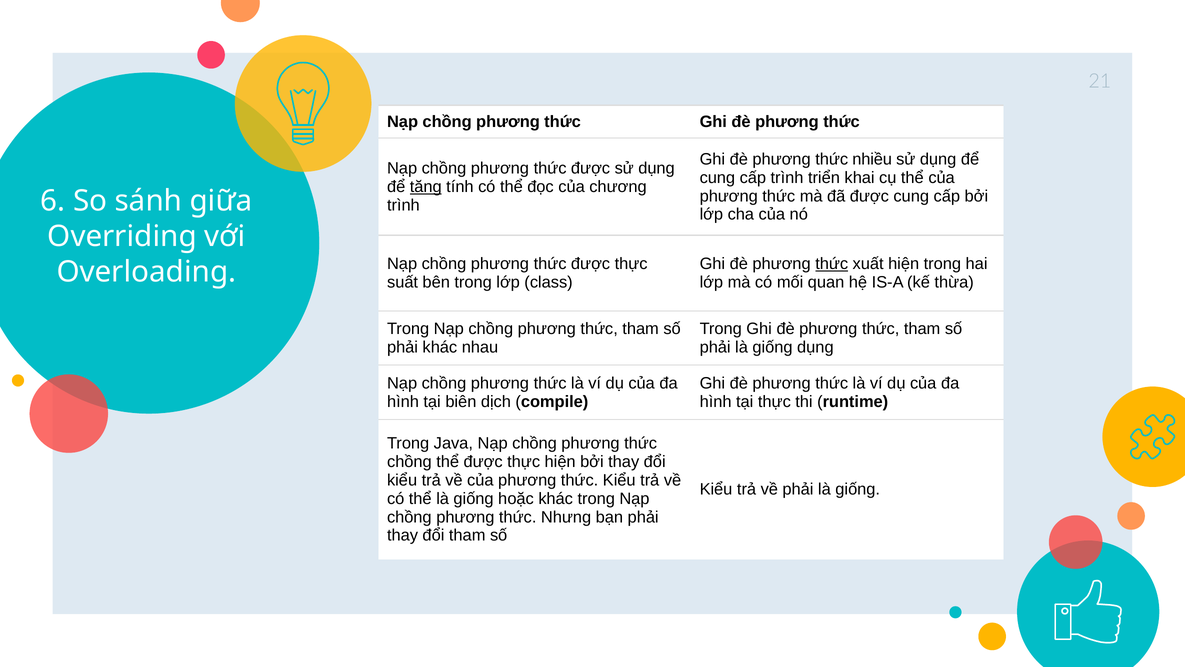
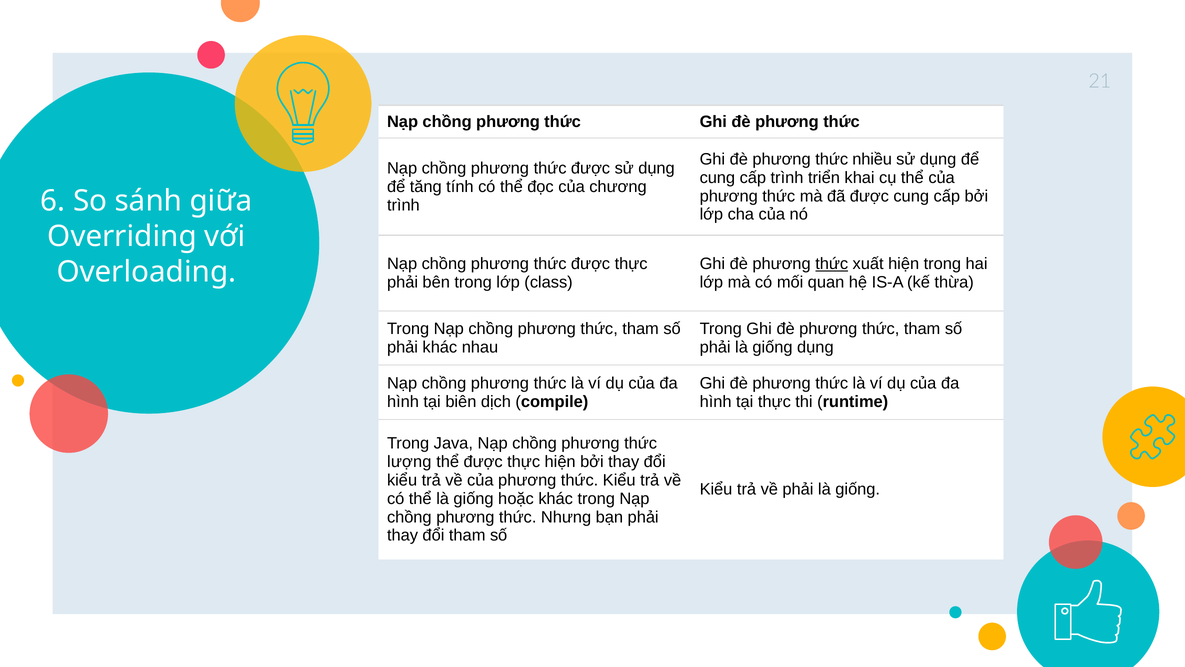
tăng underline: present -> none (426, 187)
suất: suất -> phải (403, 282)
chồng: chồng -> lượng (409, 462)
